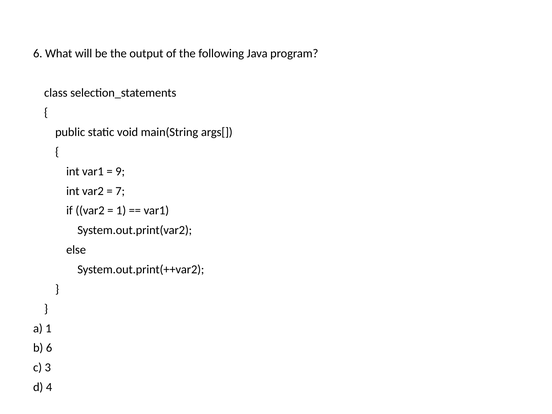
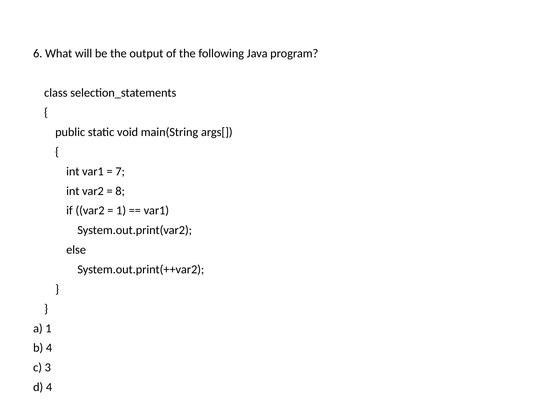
9: 9 -> 7 (120, 171)
7: 7 -> 8 (120, 191)
b 6: 6 -> 4 (49, 348)
